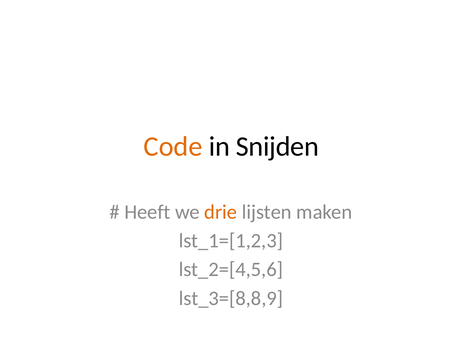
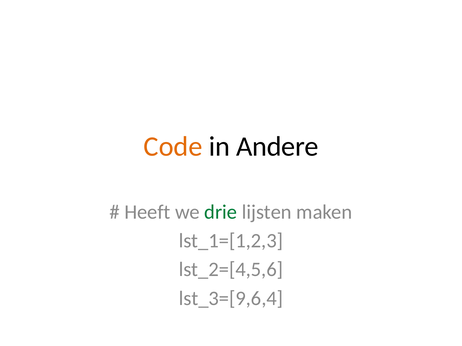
Snijden: Snijden -> Andere (277, 147)
drie colour: orange -> green (221, 212)
lst_3=[8,8,9: lst_3=[8,8,9 -> lst_3=[9,6,4 (231, 299)
